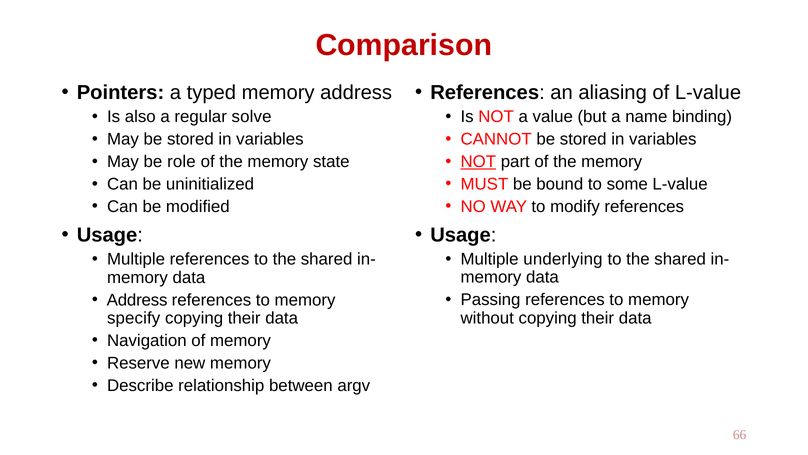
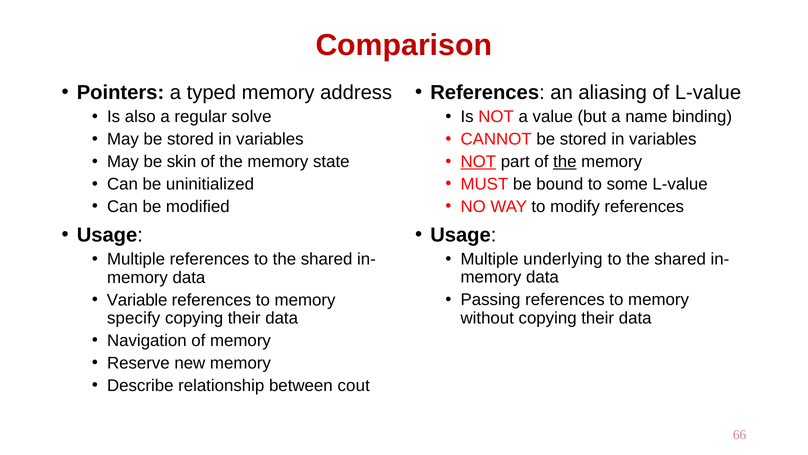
the underline: none -> present (565, 161)
role: role -> skin (182, 162)
Address: Address -> Variable (137, 300)
argv: argv -> cout (354, 385)
